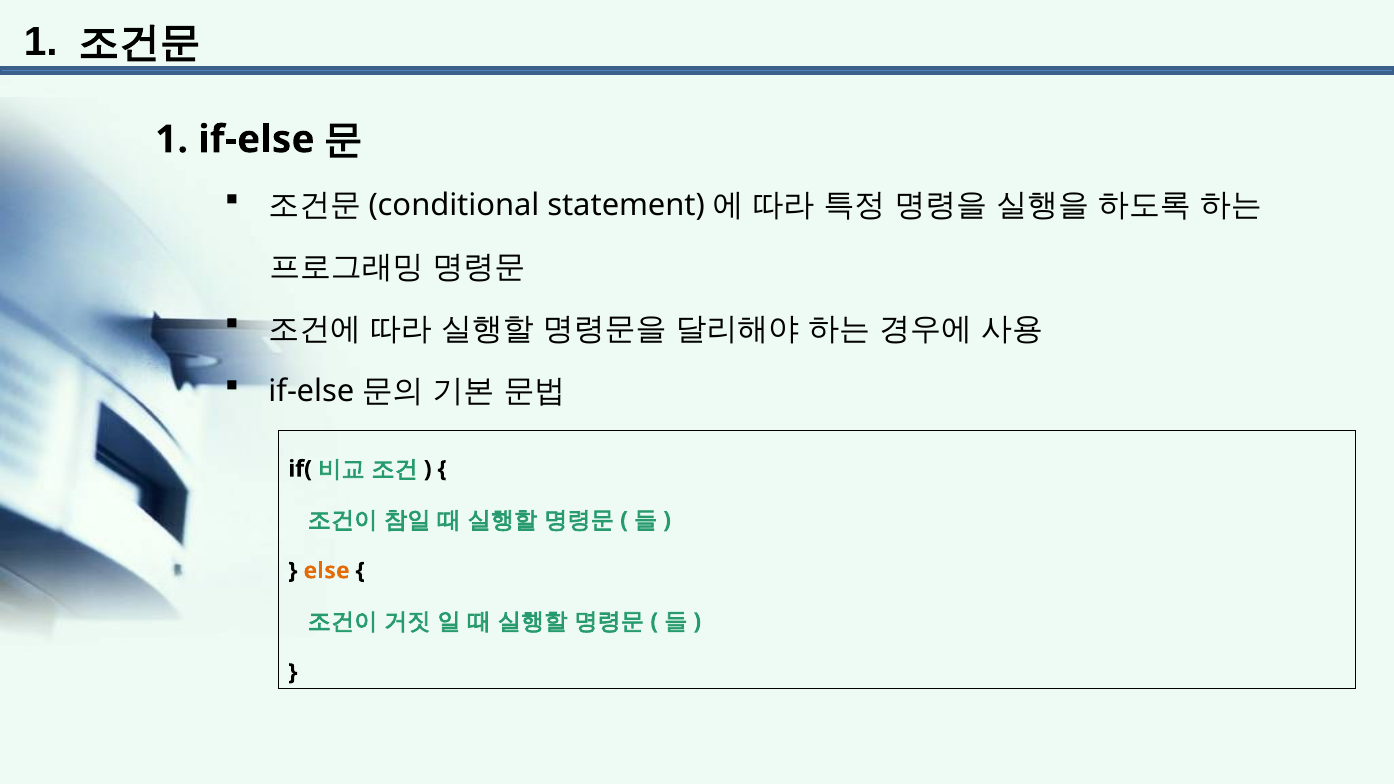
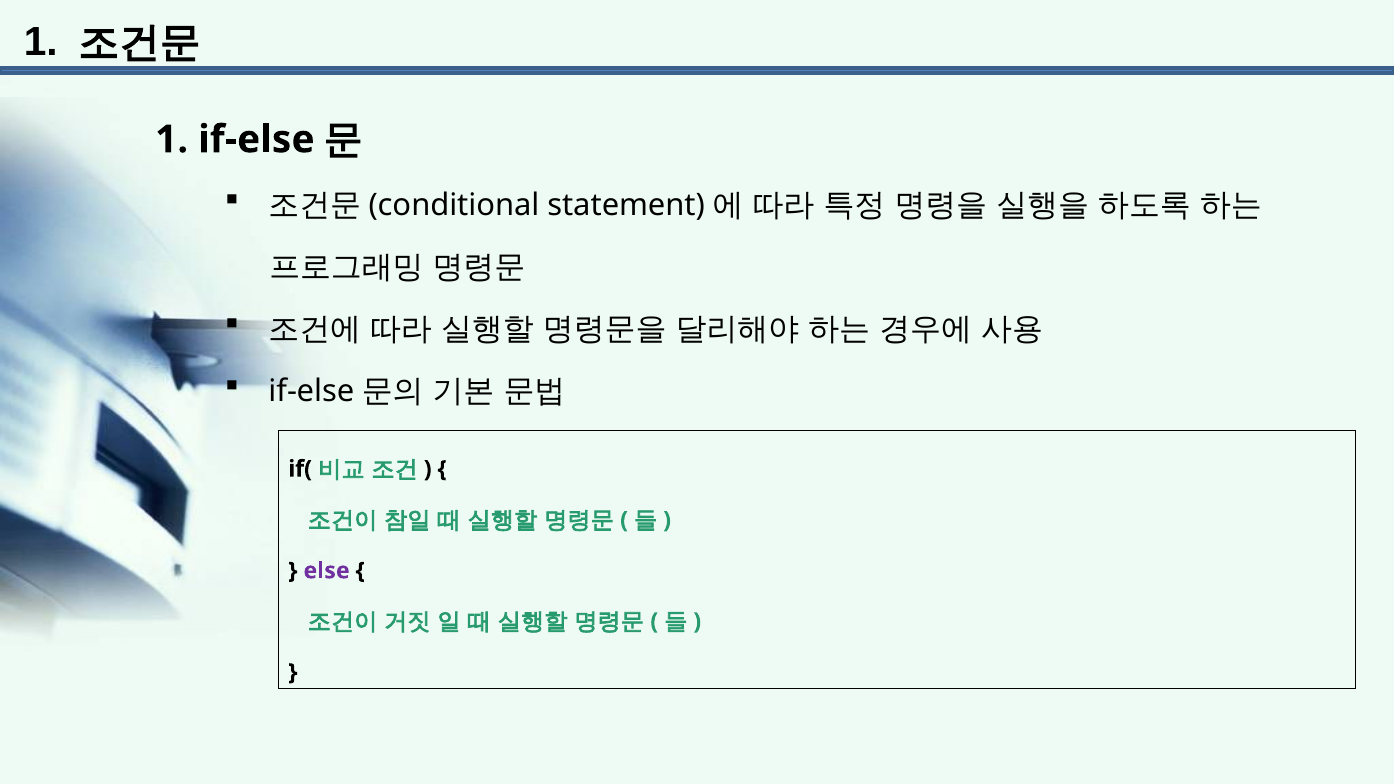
else colour: orange -> purple (327, 571)
